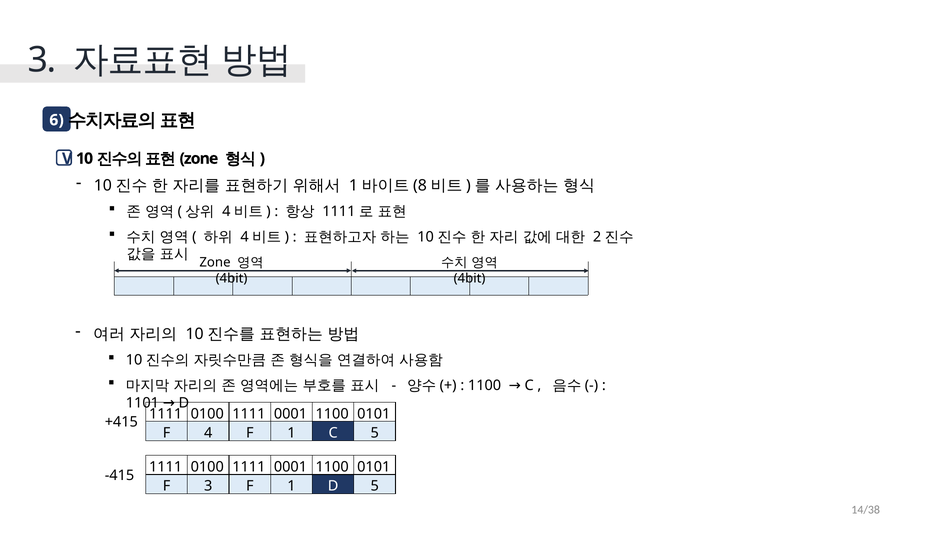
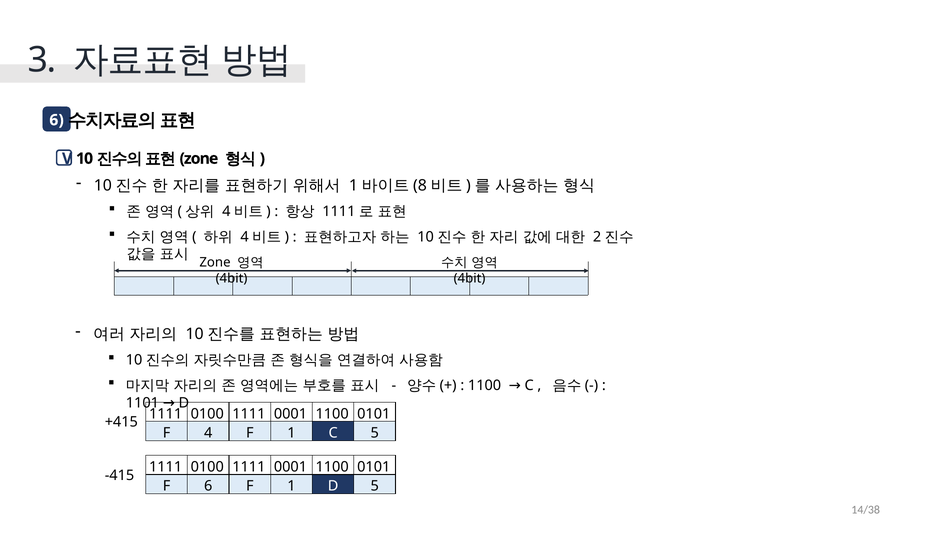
F 3: 3 -> 6 (208, 486)
